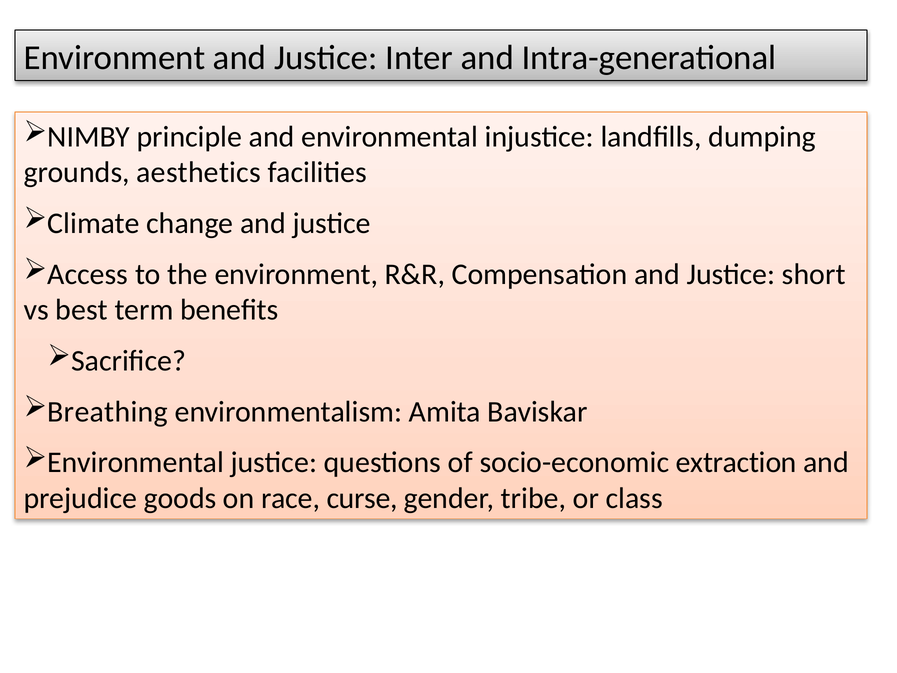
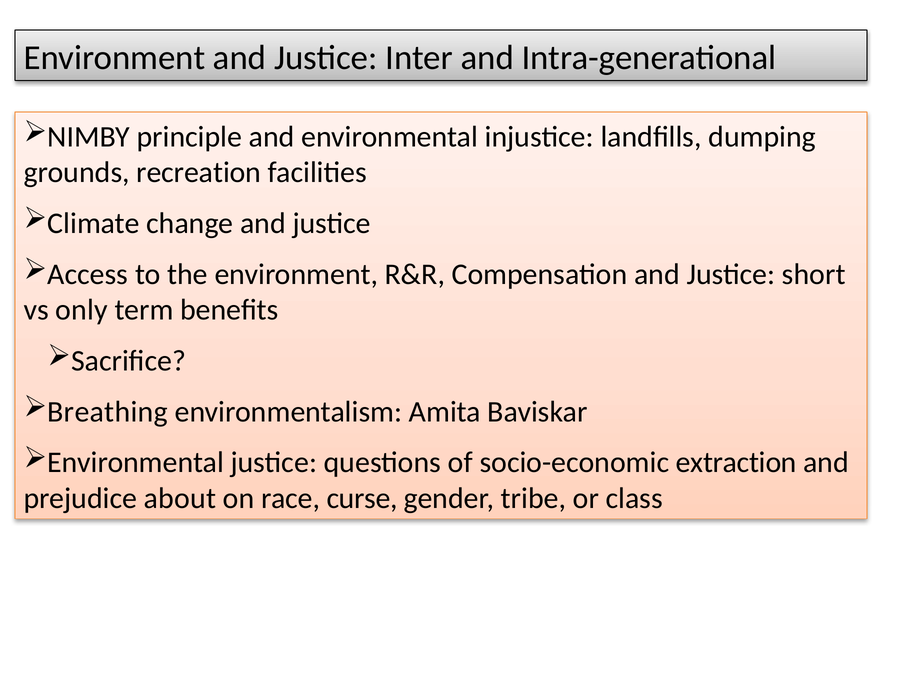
aesthetics: aesthetics -> recreation (199, 172)
best: best -> only (82, 310)
goods: goods -> about (180, 498)
